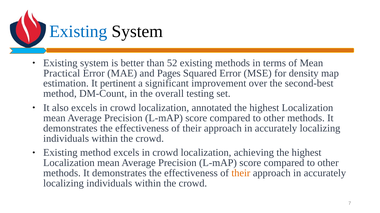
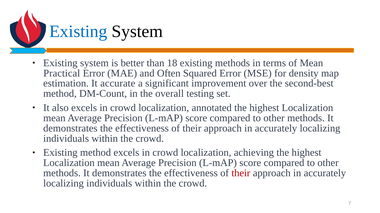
52: 52 -> 18 (172, 63)
Pages: Pages -> Often (169, 73)
pertinent: pertinent -> accurate (118, 84)
their colour: orange -> red (241, 174)
